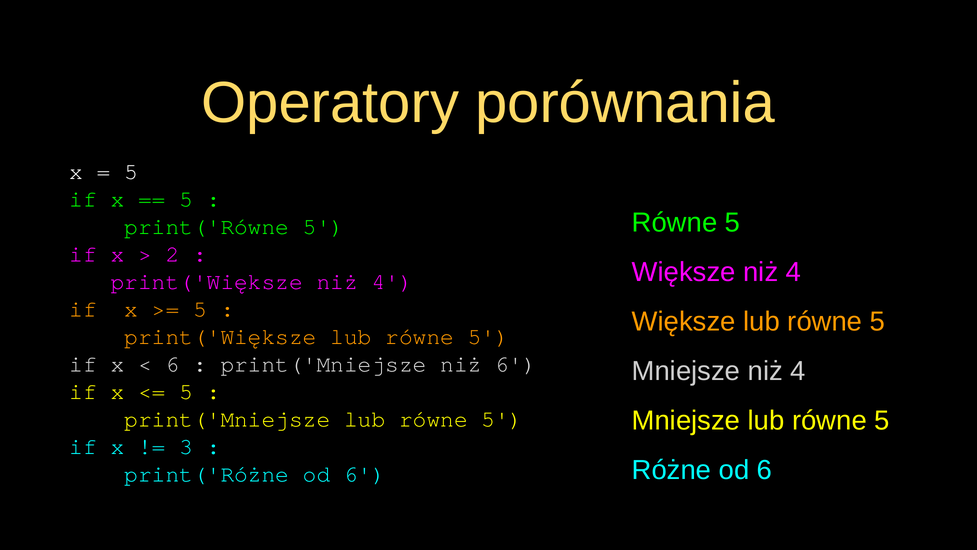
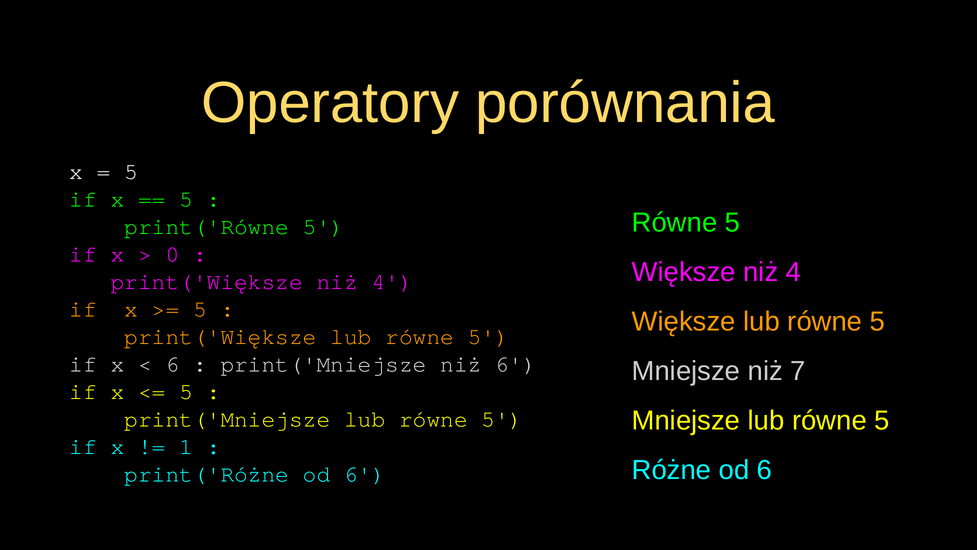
2: 2 -> 0 (172, 254)
Mniejsze niż 4: 4 -> 7 (798, 371)
3: 3 -> 1 (186, 446)
